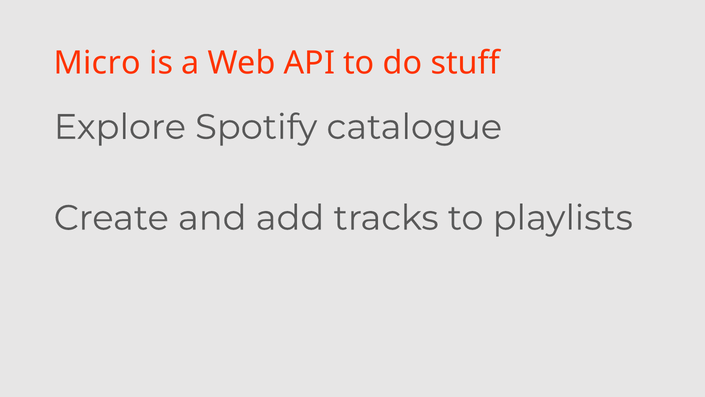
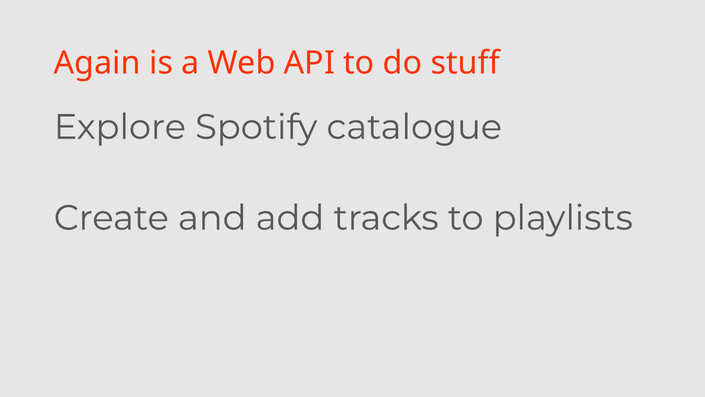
Micro: Micro -> Again (97, 63)
